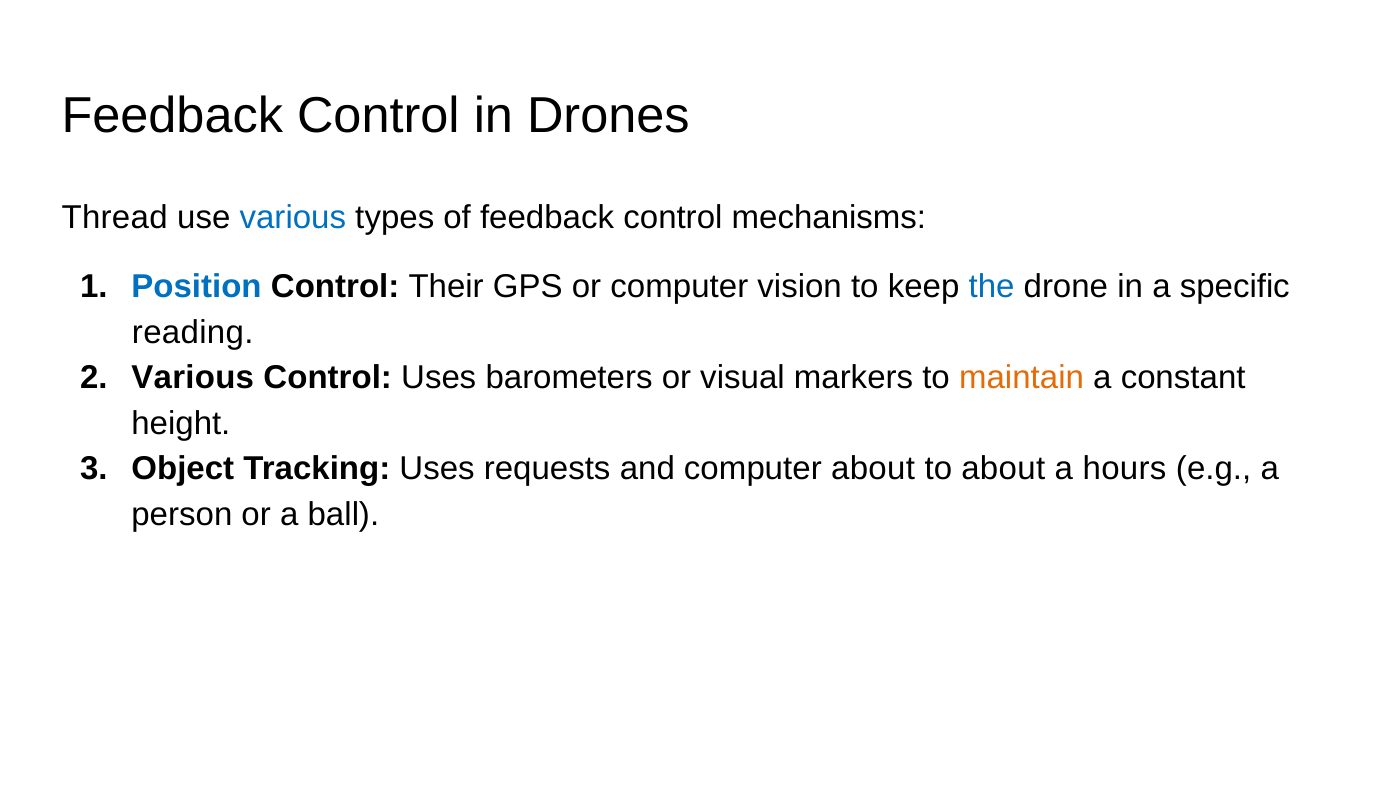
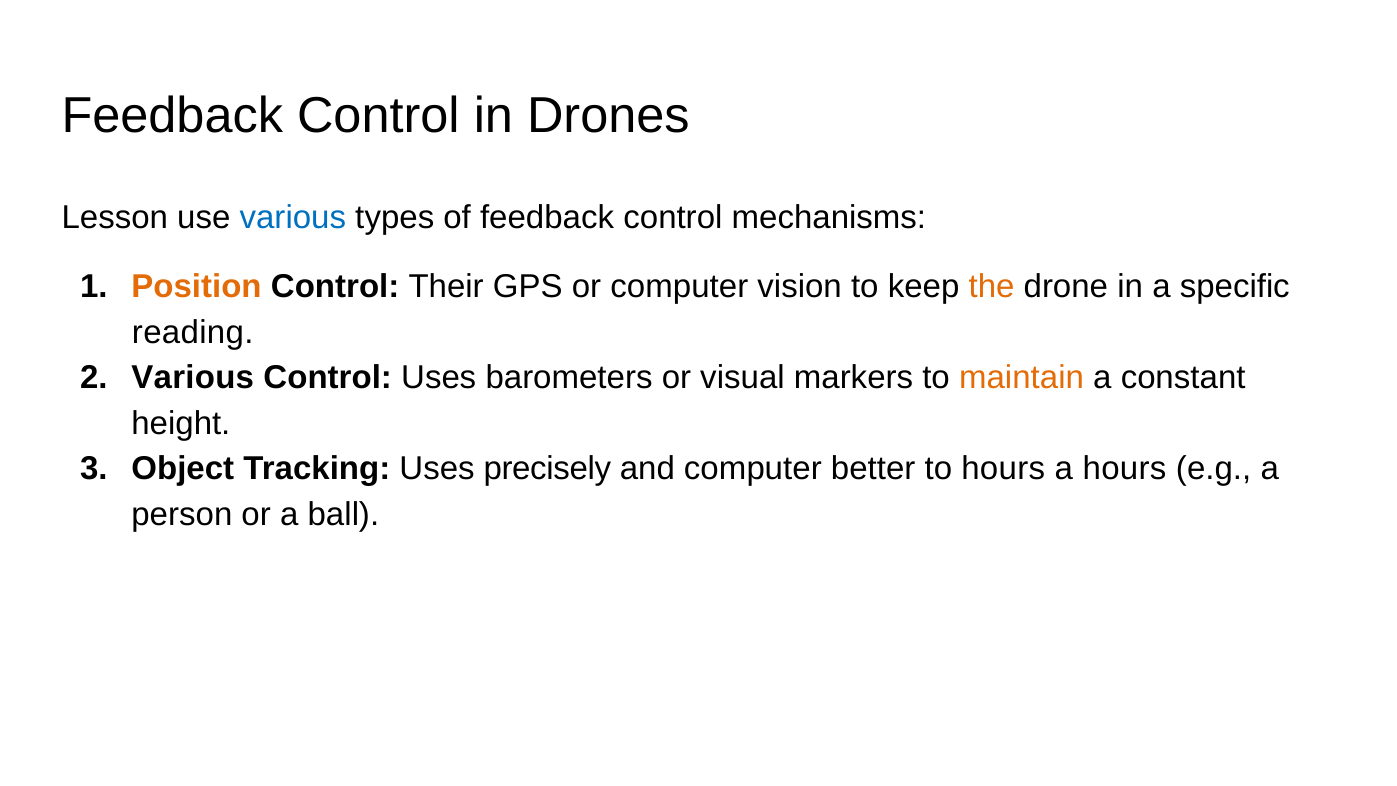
Thread: Thread -> Lesson (115, 218)
Position colour: blue -> orange (197, 287)
the colour: blue -> orange (992, 287)
requests: requests -> precisely (547, 469)
computer about: about -> better (873, 469)
to about: about -> hours (1003, 469)
